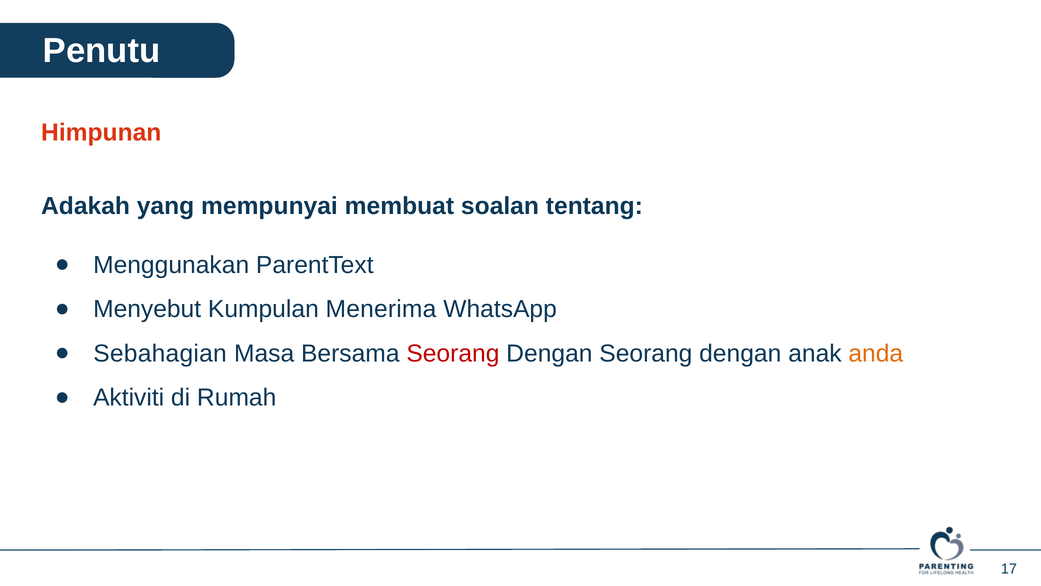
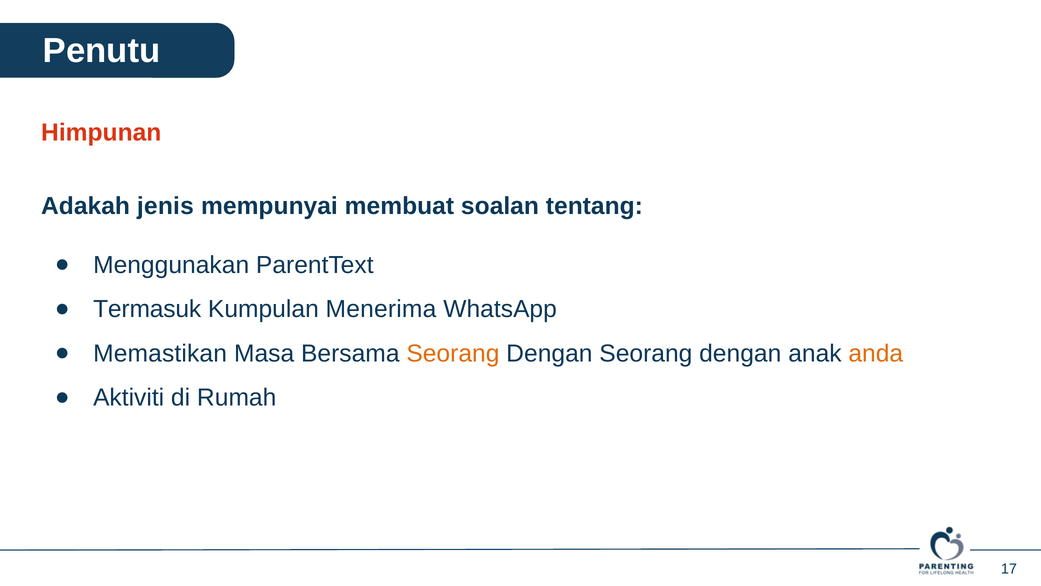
yang: yang -> jenis (165, 206)
Menyebut: Menyebut -> Termasuk (147, 309)
Sebahagian: Sebahagian -> Memastikan (160, 353)
Seorang colour: red -> orange (453, 353)
